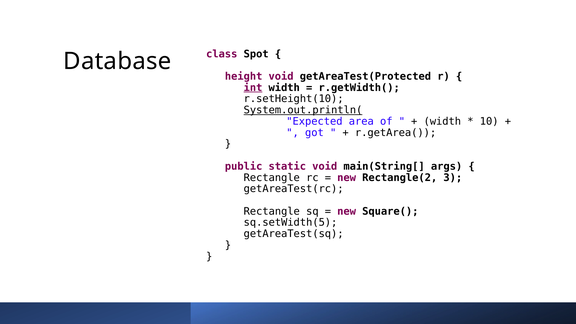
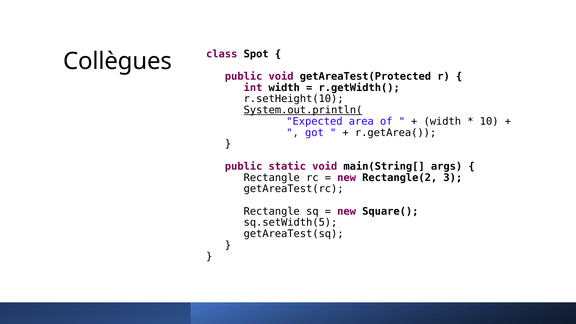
Database: Database -> Collègues (118, 61)
height: height -> public (244, 76)
int underline: present -> none (253, 88)
